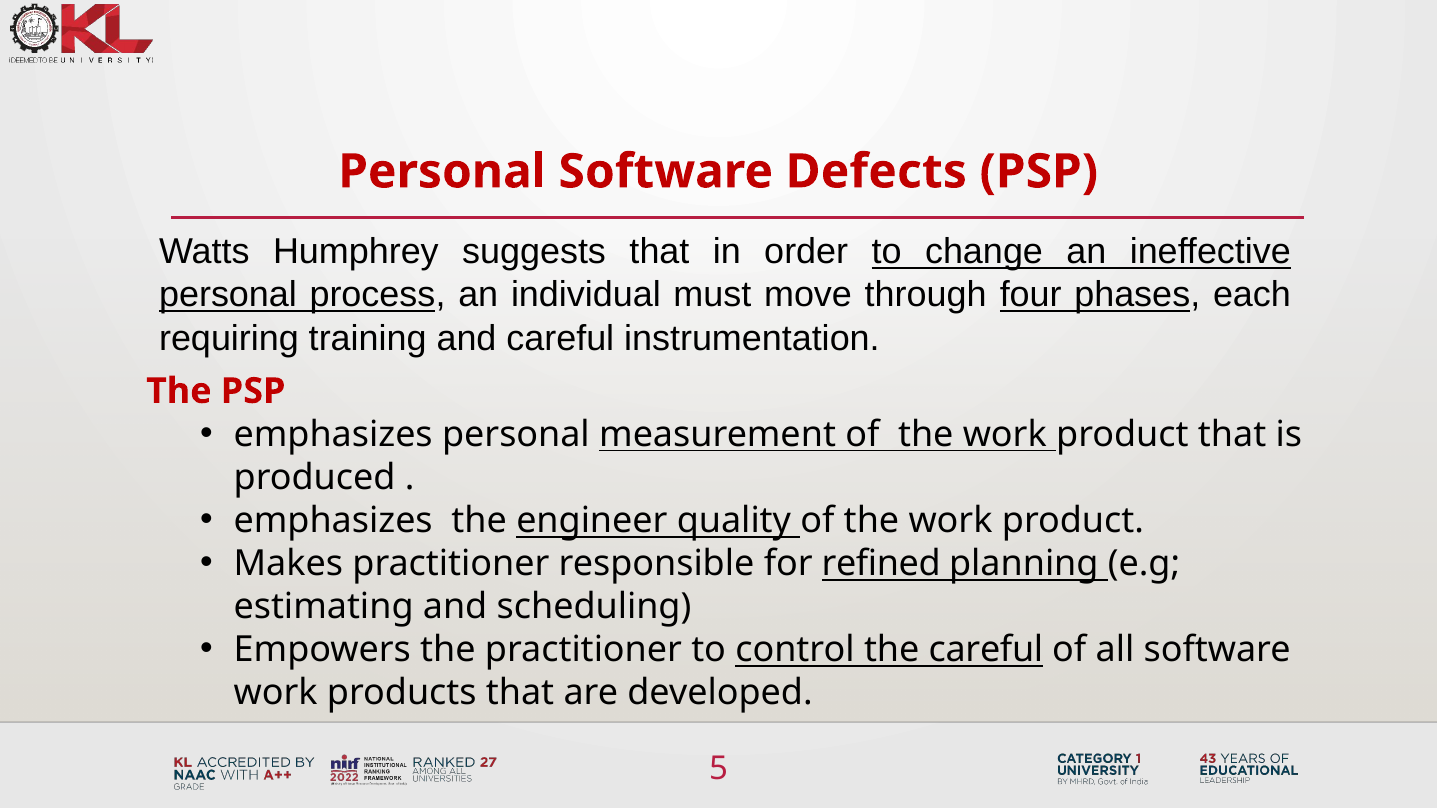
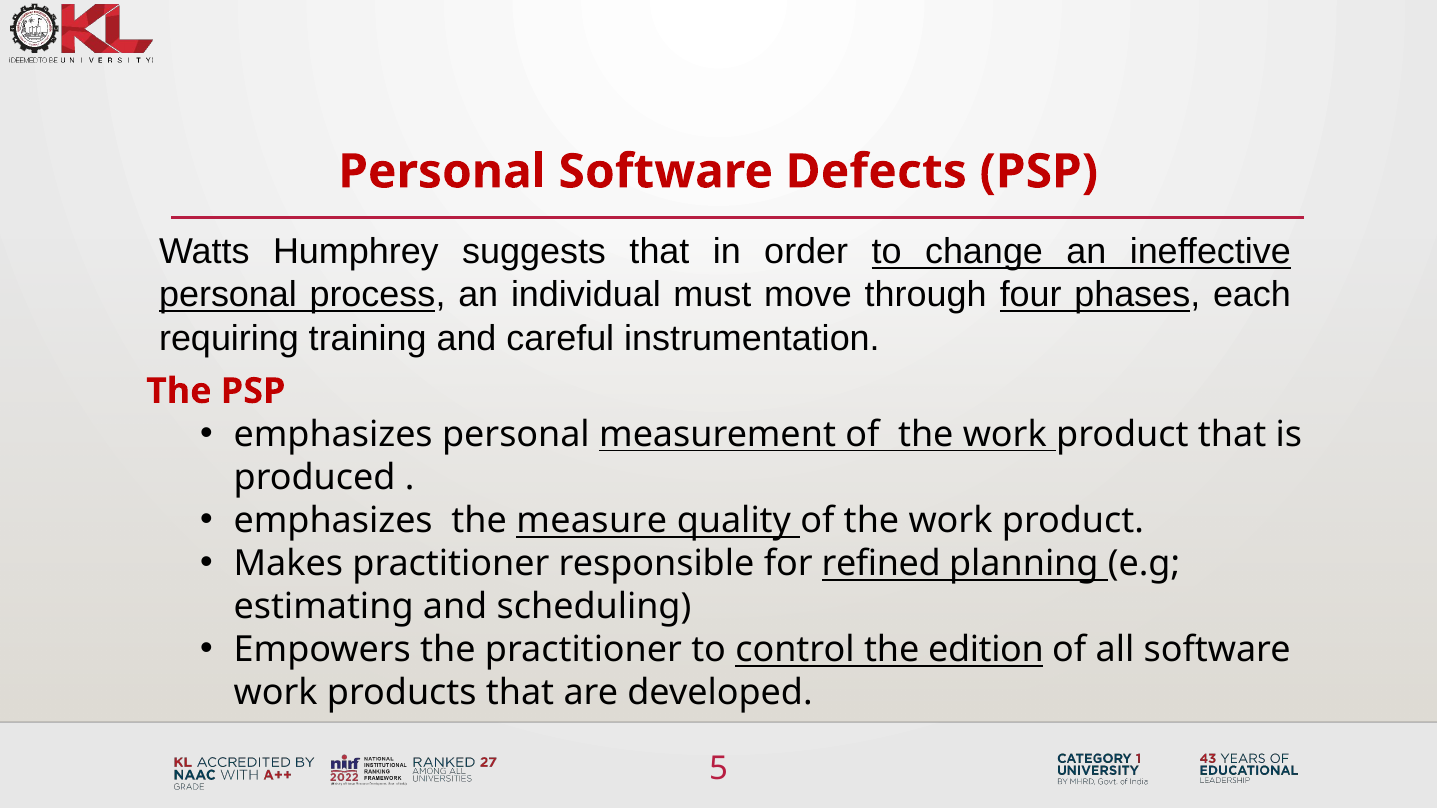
engineer: engineer -> measure (592, 521)
the careful: careful -> edition (986, 650)
